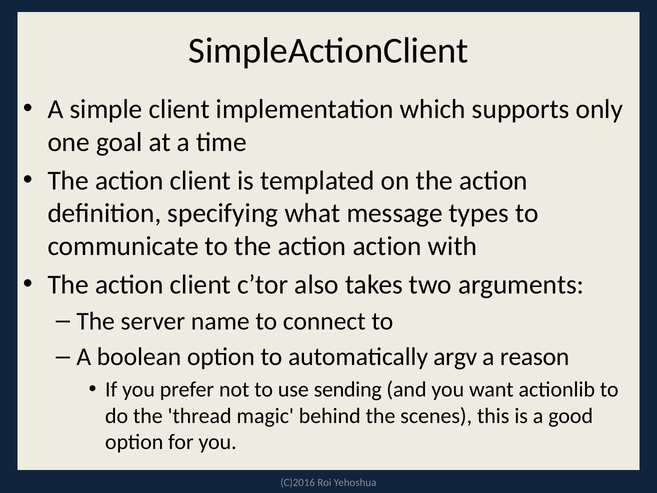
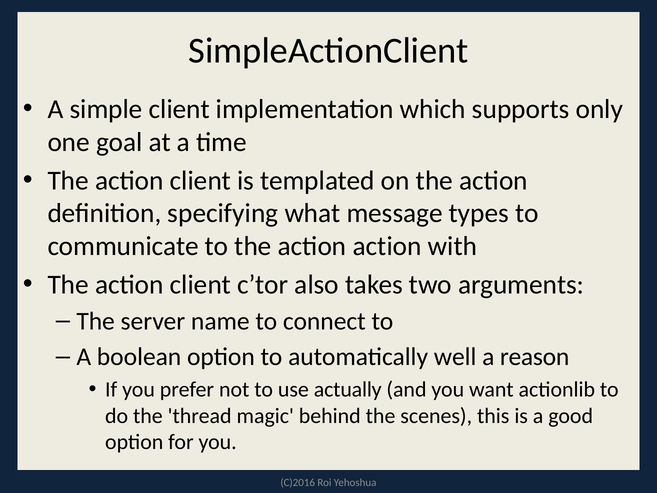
argv: argv -> well (455, 357)
sending: sending -> actually (348, 389)
